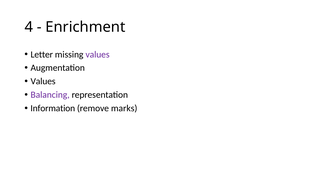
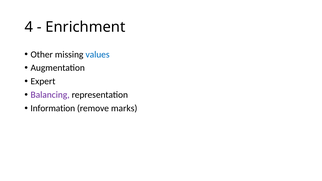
Letter: Letter -> Other (42, 54)
values colour: purple -> blue (98, 54)
Values: Values -> Expert (43, 81)
